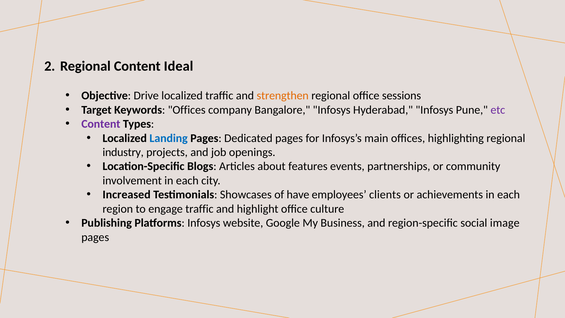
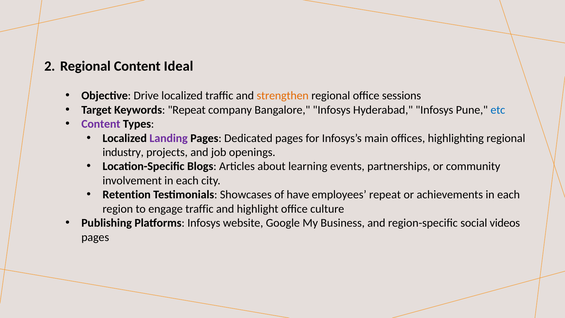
Keywords Offices: Offices -> Repeat (187, 110)
etc colour: purple -> blue (498, 110)
Landing colour: blue -> purple (169, 138)
features: features -> learning (308, 166)
Increased: Increased -> Retention (127, 195)
employees clients: clients -> repeat (385, 195)
image: image -> videos (505, 223)
